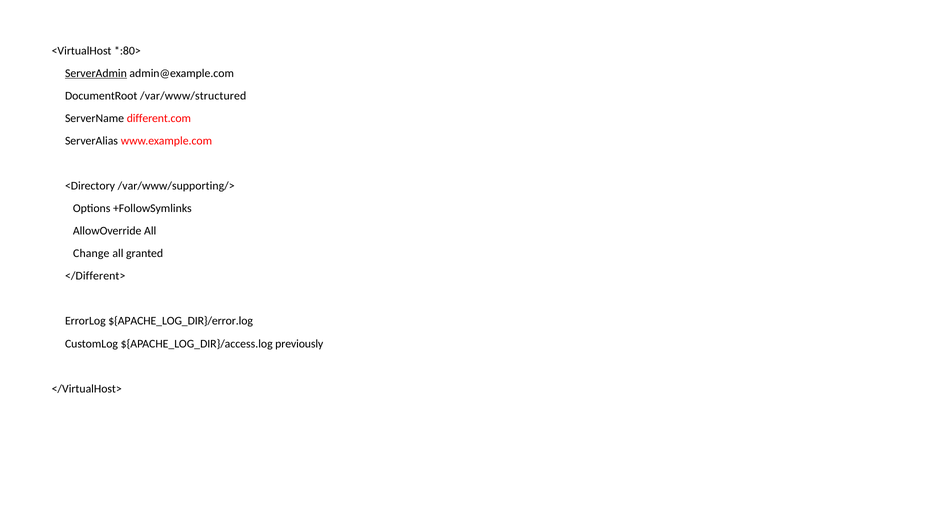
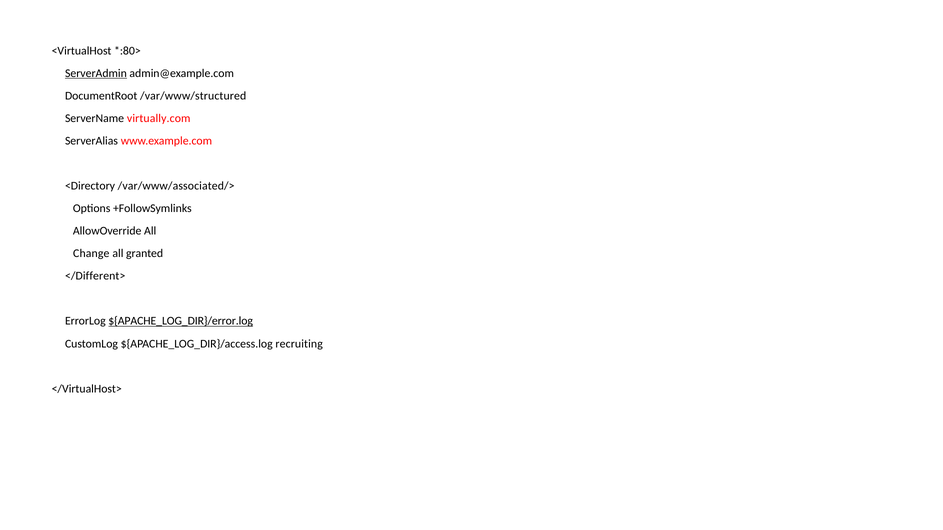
different.com: different.com -> virtually.com (159, 118)
/var/www/supporting/>: /var/www/supporting/> -> /var/www/associated/> (176, 186)
${APACHE_LOG_DIR}/error.log underline: none -> present (181, 321)
previously: previously -> recruiting (299, 344)
